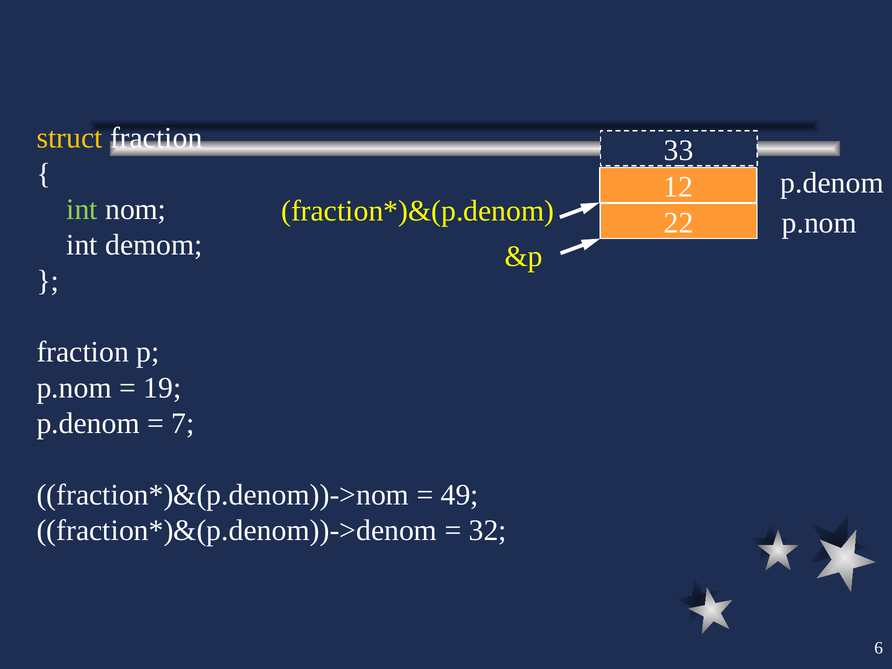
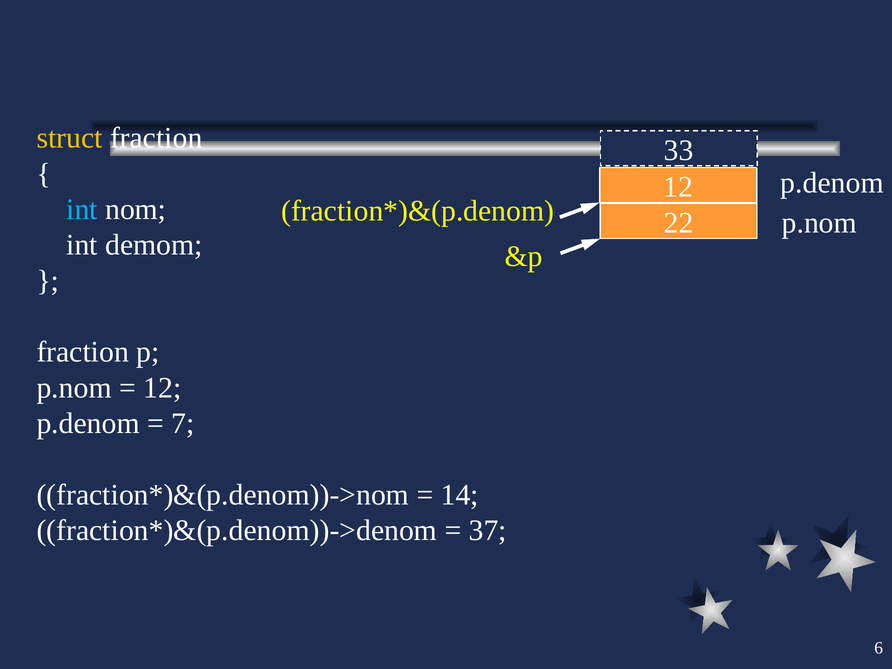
int colour: light green -> light blue (82, 209)
19: 19 -> 12 (162, 388)
49: 49 -> 14 (460, 495)
32: 32 -> 37 (488, 531)
